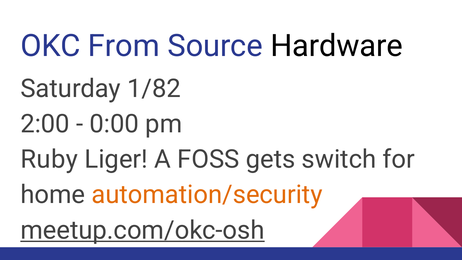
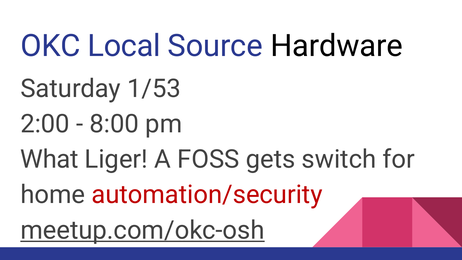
From: From -> Local (124, 46)
1/82: 1/82 -> 1/53 (154, 89)
0:00: 0:00 -> 8:00 (114, 124)
Ruby: Ruby -> What (49, 159)
automation/security colour: orange -> red (207, 195)
